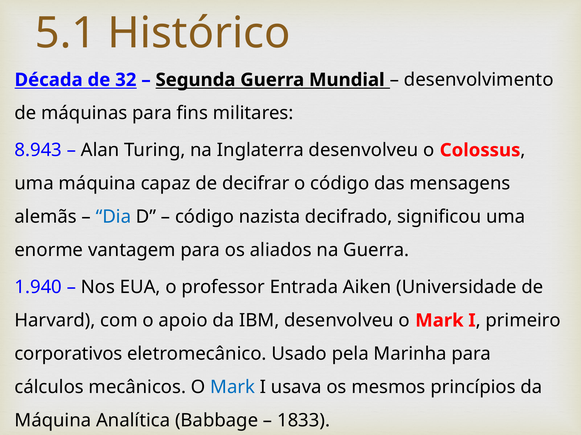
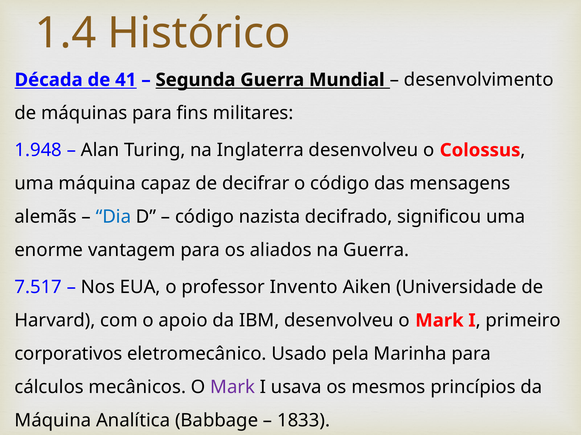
5.1: 5.1 -> 1.4 (66, 33)
32: 32 -> 41 (126, 80)
8.943: 8.943 -> 1.948 (38, 150)
1.940: 1.940 -> 7.517 (38, 288)
Entrada: Entrada -> Invento (304, 288)
Mark colour: blue -> purple (233, 388)
